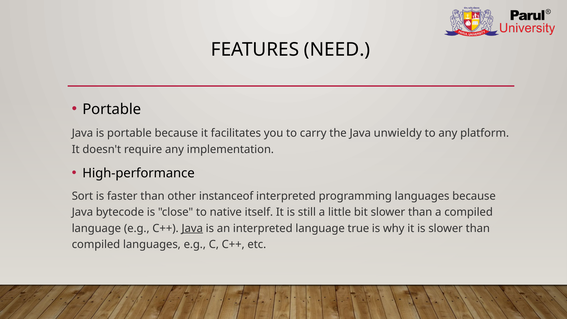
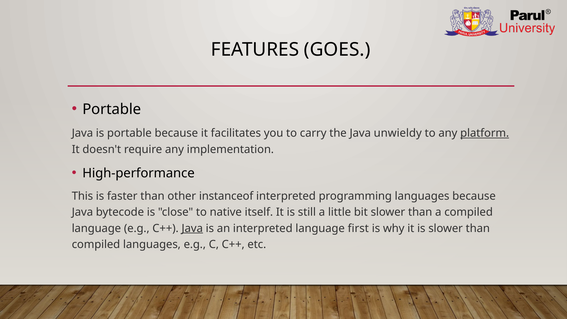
NEED: NEED -> GOES (337, 50)
platform underline: none -> present (485, 133)
Sort: Sort -> This (82, 196)
true: true -> first (358, 228)
